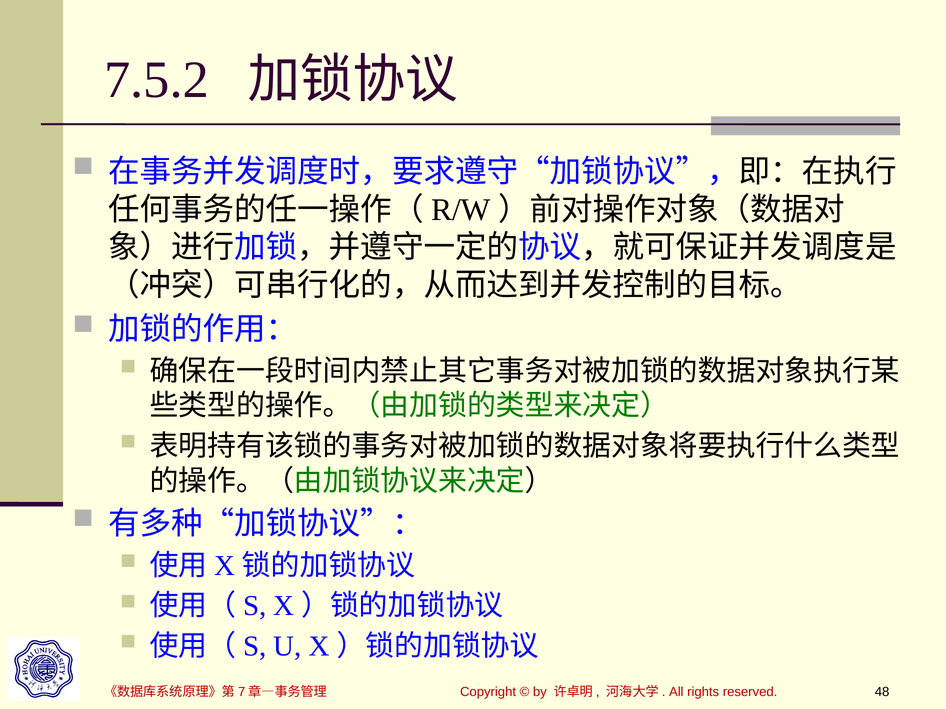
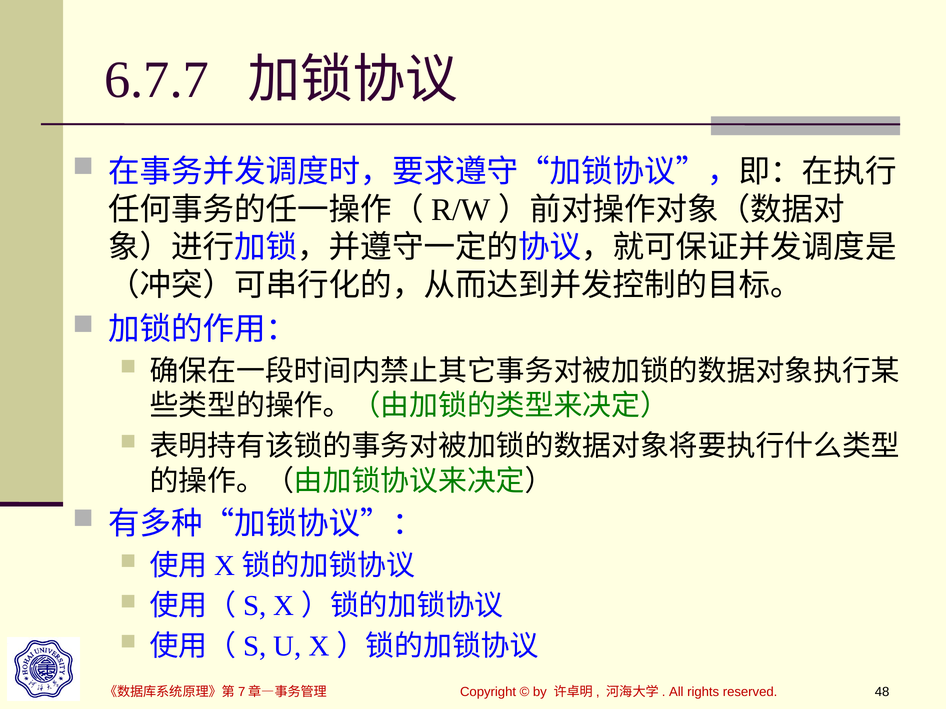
7.5.2: 7.5.2 -> 6.7.7 (157, 80)
